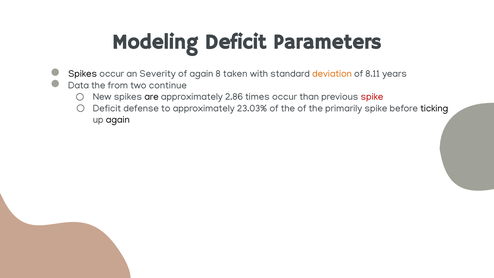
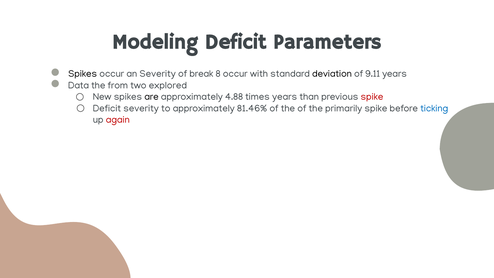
of again: again -> break (201, 74)
8 taken: taken -> occur (235, 74)
deviation colour: orange -> black (332, 74)
8.11: 8.11 -> 9.11 (373, 74)
continue: continue -> explored (168, 85)
2.86: 2.86 -> 4.88 (234, 97)
times occur: occur -> years (285, 97)
Deficit defense: defense -> severity (141, 108)
23.03%: 23.03% -> 81.46% (252, 108)
ticking colour: black -> blue (434, 108)
again colour: black -> red (118, 120)
